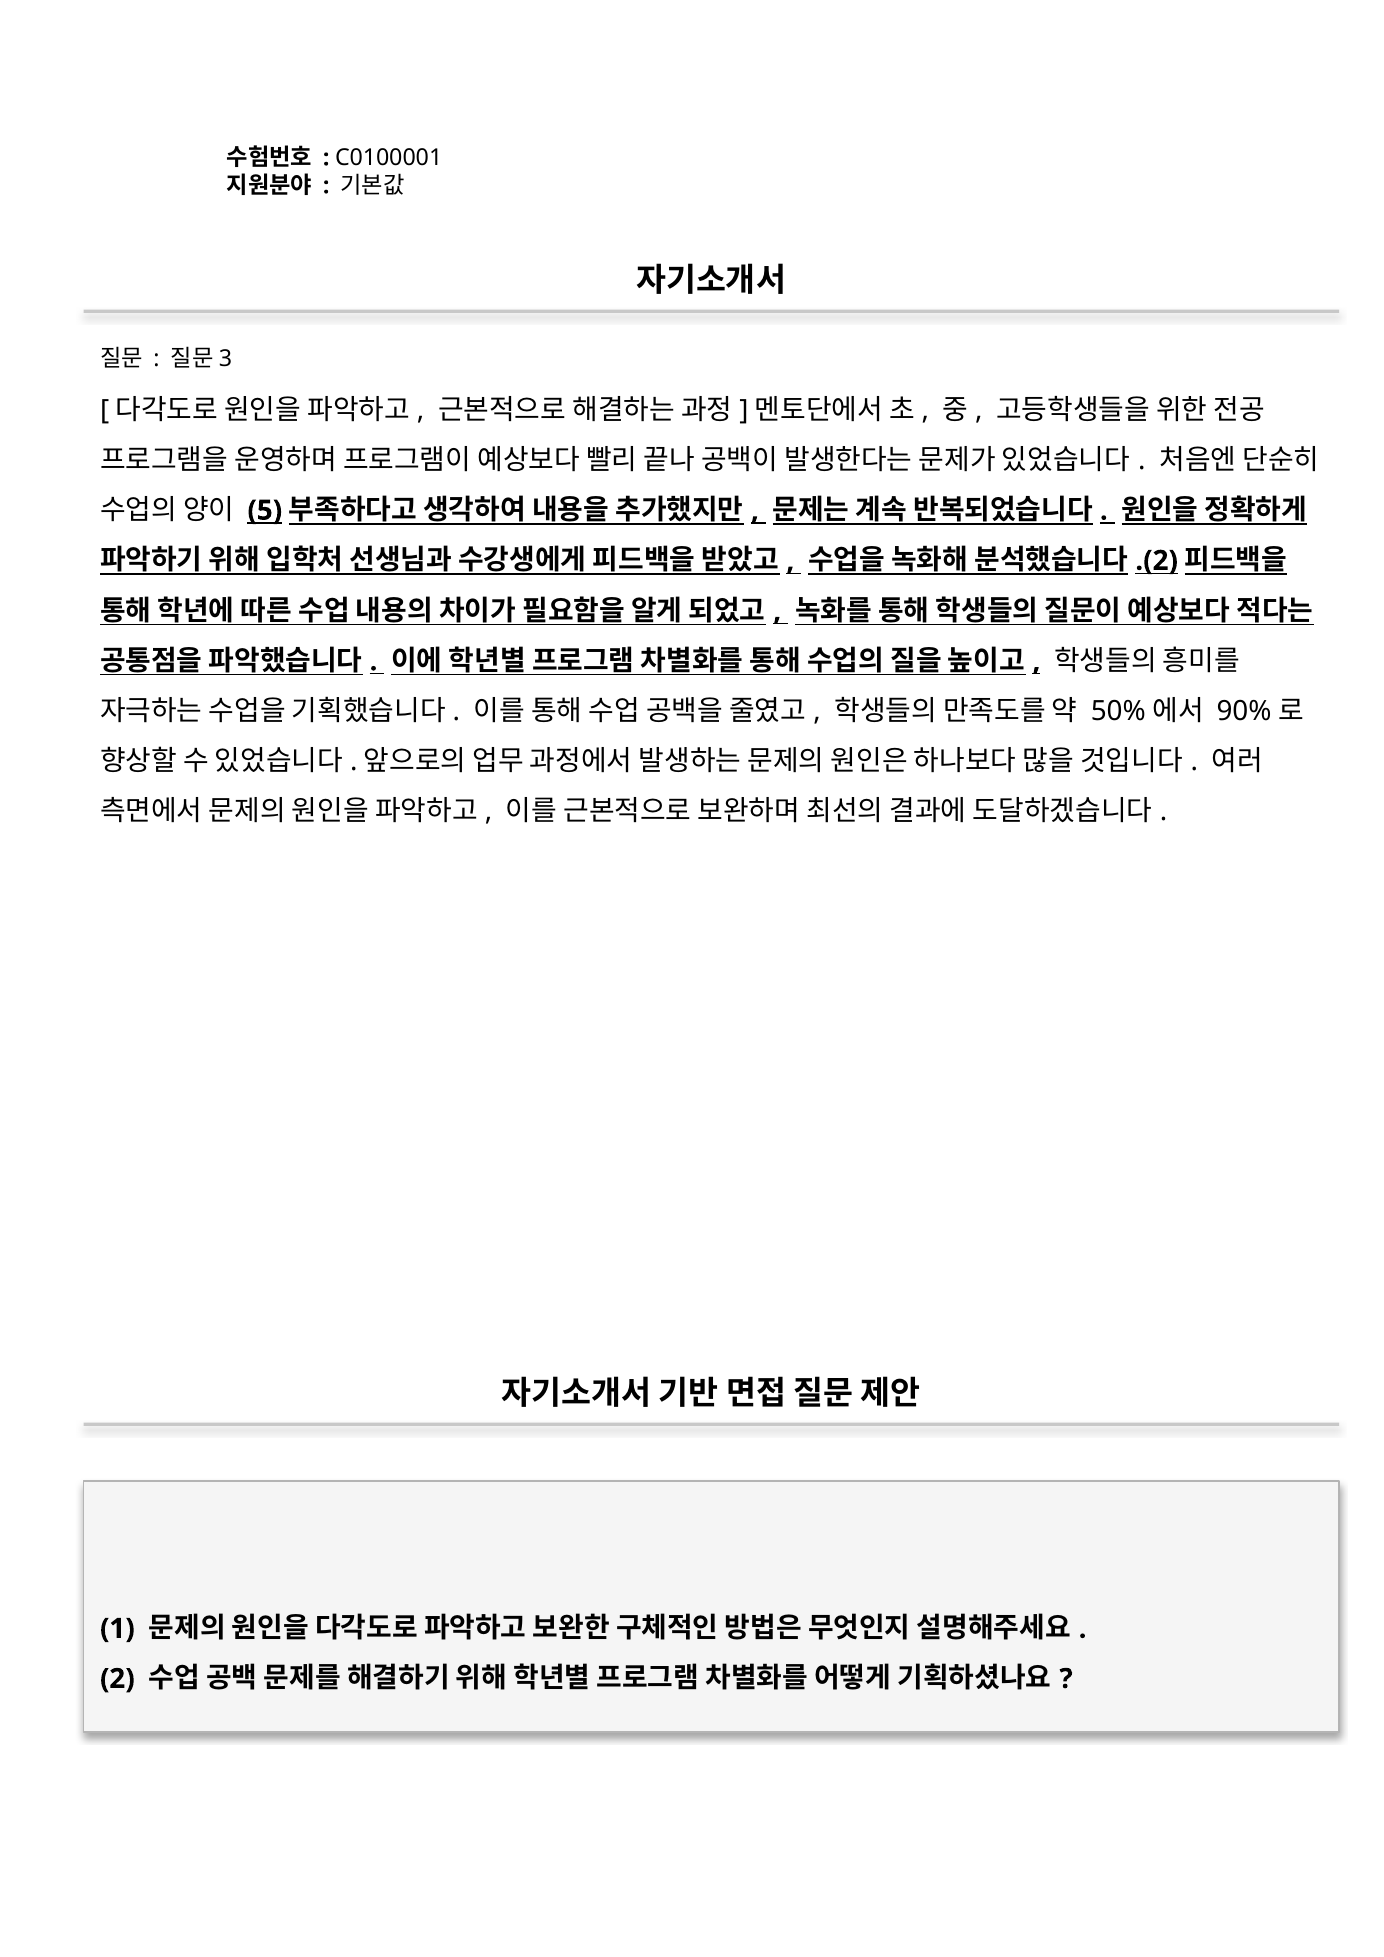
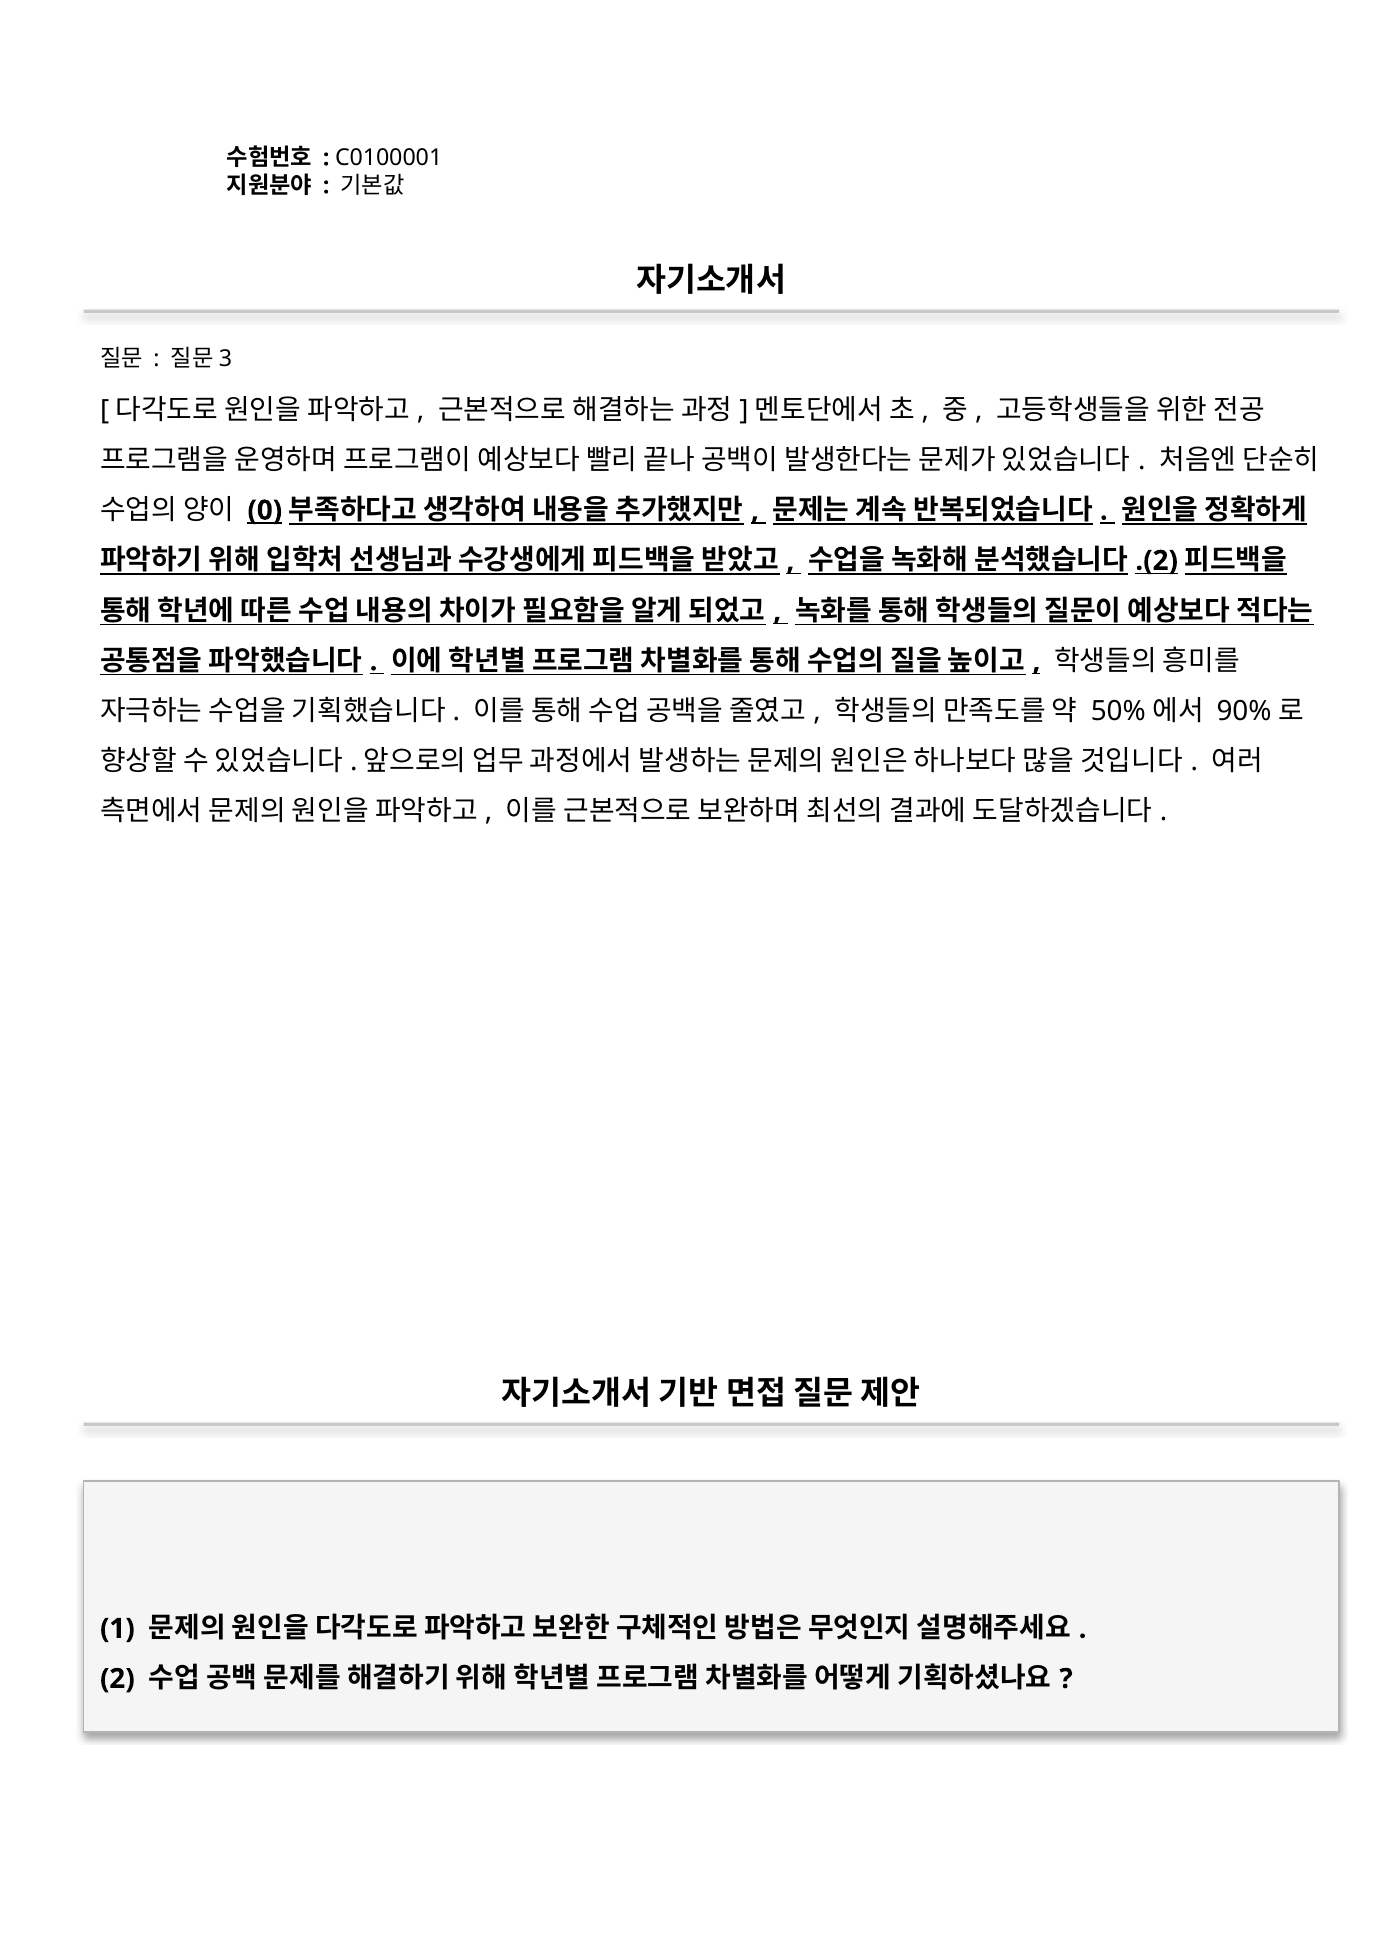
5: 5 -> 0 (265, 511)
